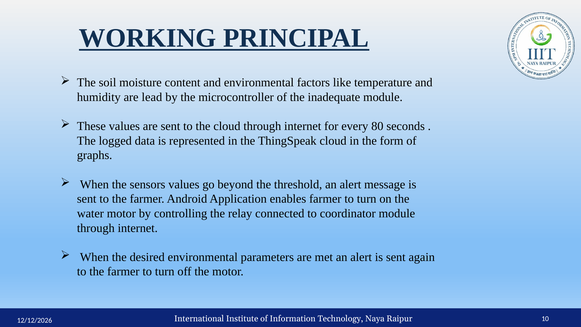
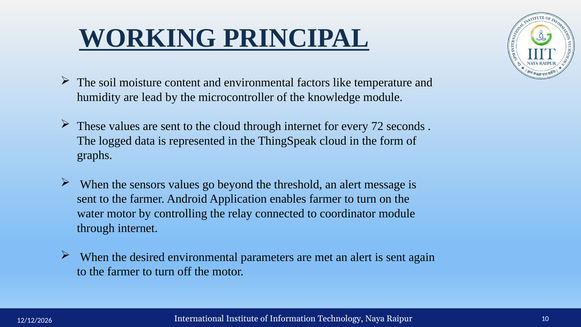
inadequate: inadequate -> knowledge (334, 97)
80: 80 -> 72 (377, 126)
